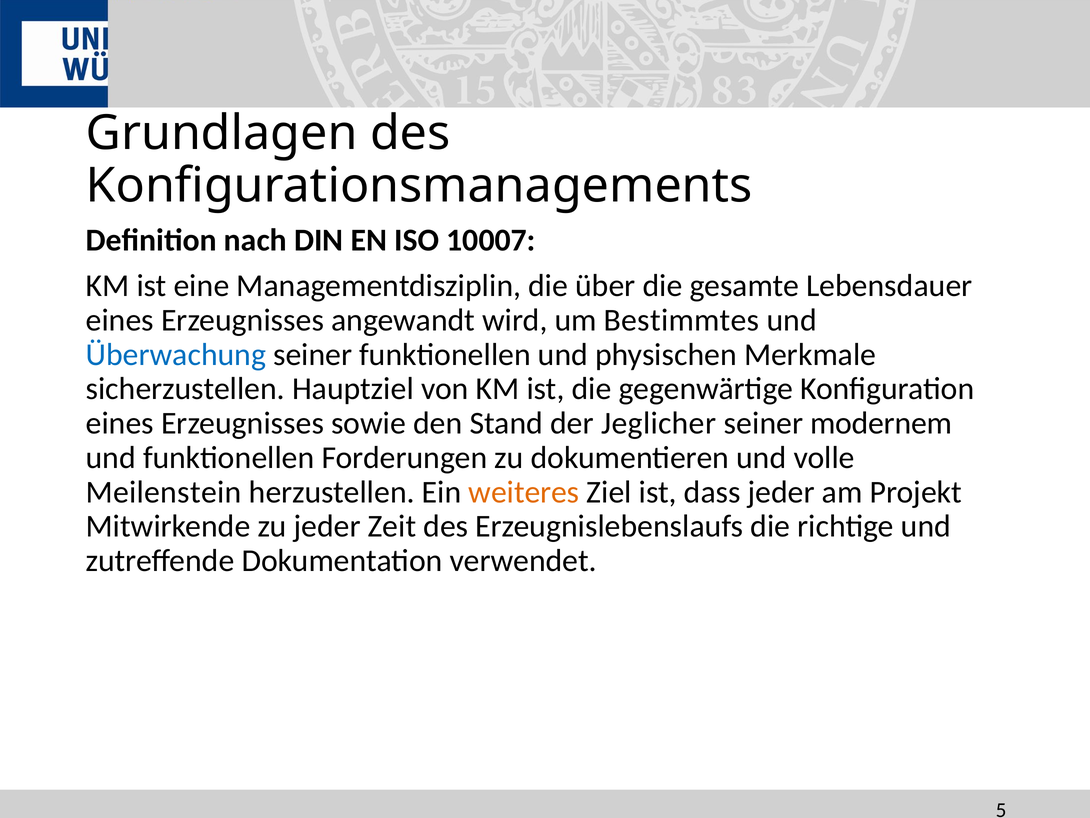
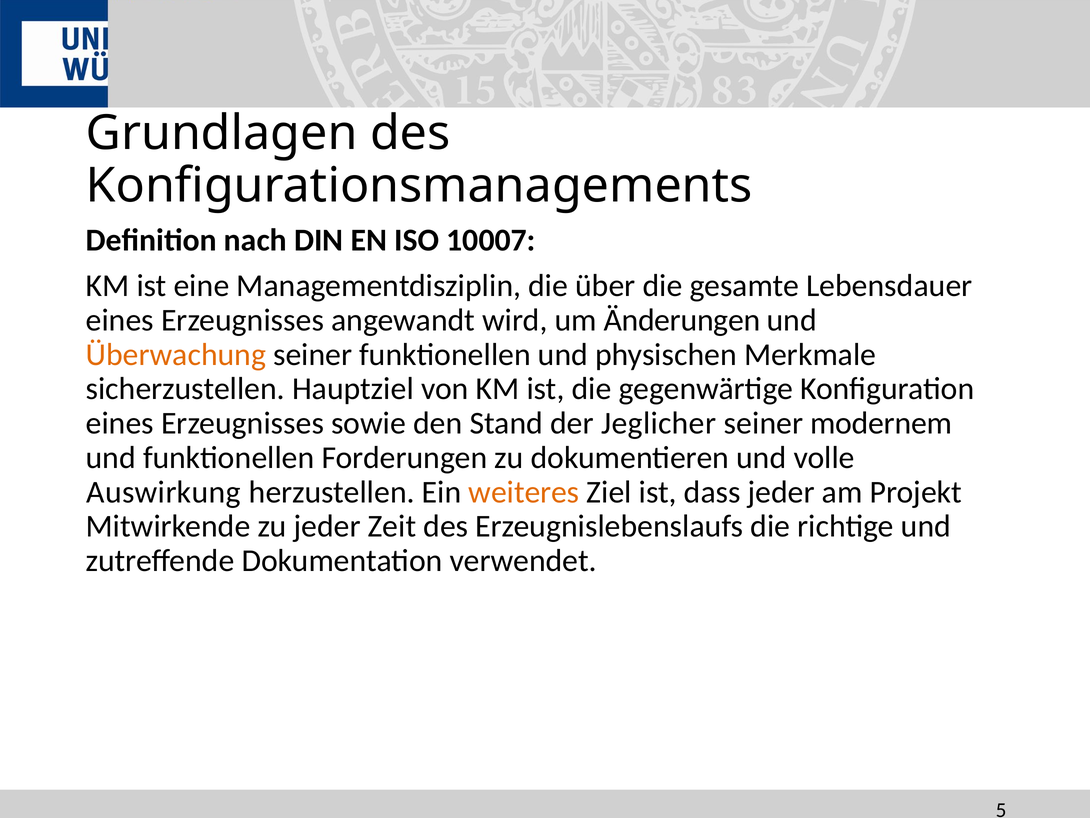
Bestimmtes: Bestimmtes -> Änderungen (682, 320)
Überwachung colour: blue -> orange (176, 354)
Meilenstein: Meilenstein -> Auswirkung (164, 492)
